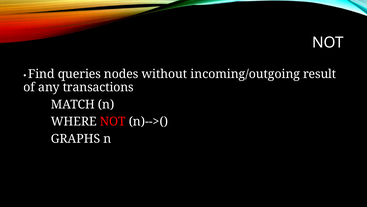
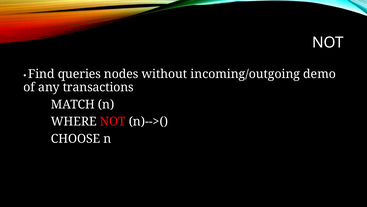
result: result -> demo (320, 74)
GRAPHS: GRAPHS -> CHOOSE (76, 138)
